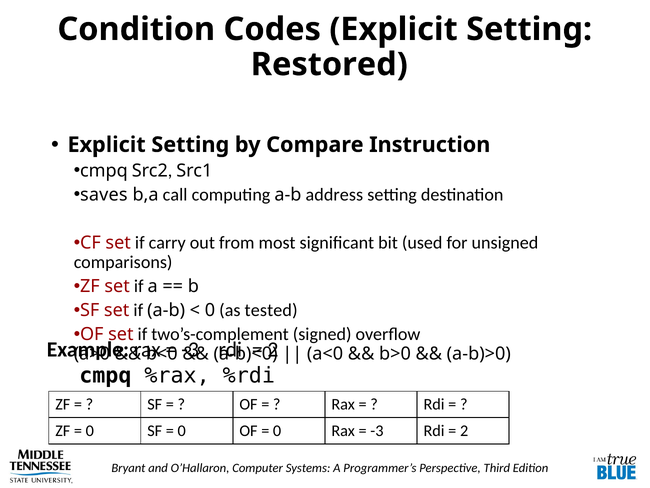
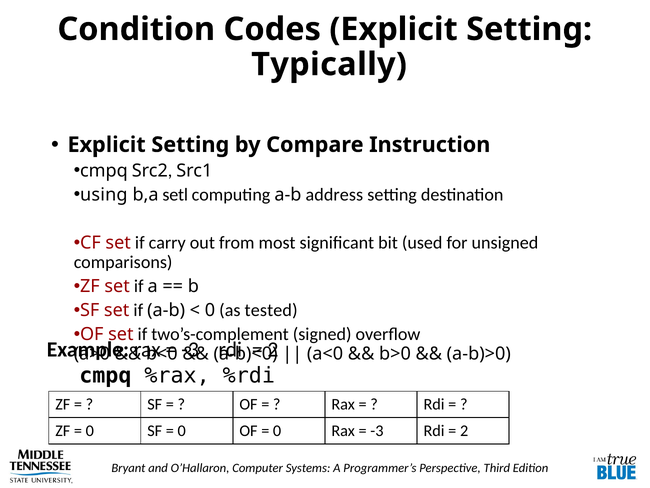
Restored: Restored -> Typically (329, 64)
saves: saves -> using (104, 195)
call: call -> setl (175, 195)
